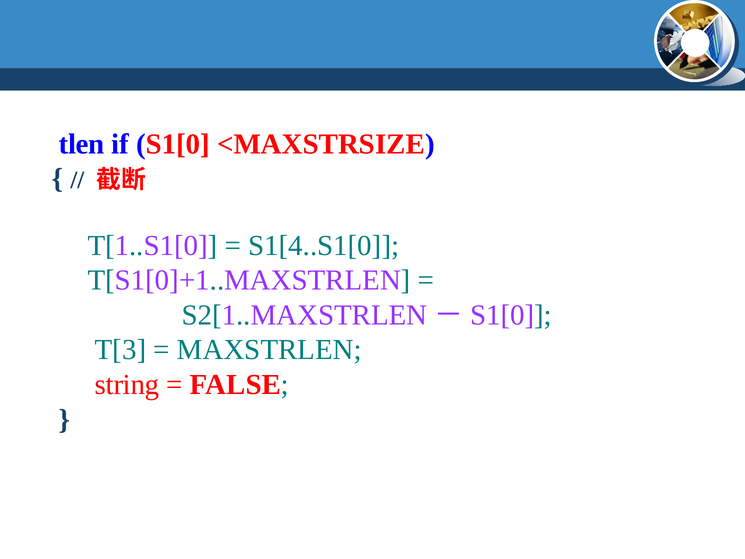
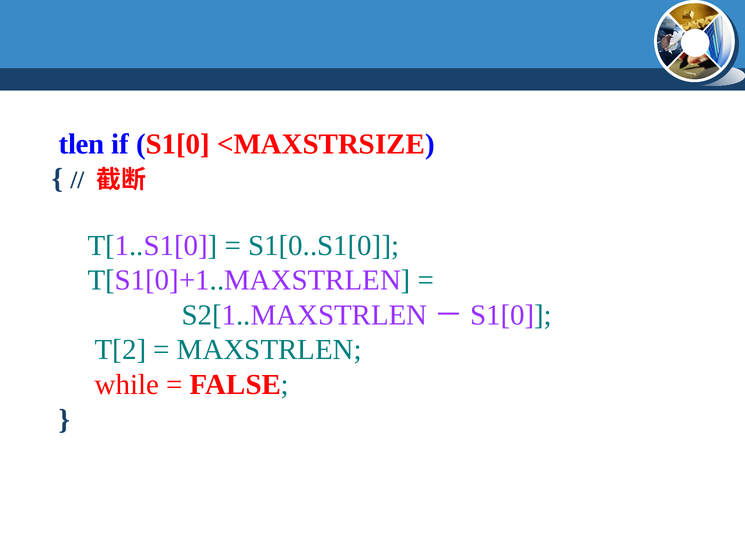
S1[4..S1[0: S1[4..S1[0 -> S1[0..S1[0 (324, 245)
T[3: T[3 -> T[2 (121, 350)
string: string -> while (127, 385)
